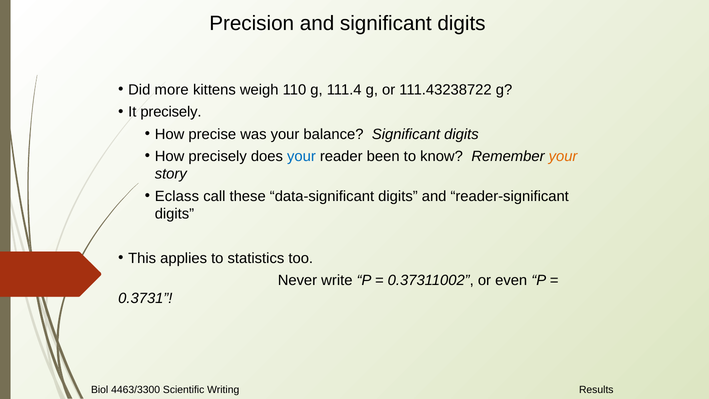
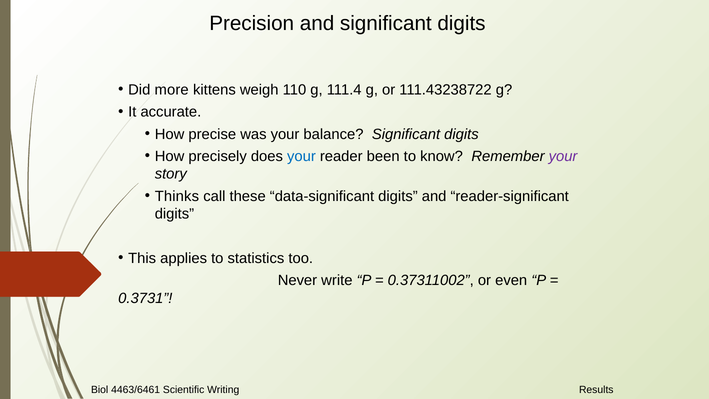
It precisely: precisely -> accurate (171, 112)
your colour: orange -> purple (563, 156)
Eclass: Eclass -> Thinks (177, 196)
4463/3300: 4463/3300 -> 4463/6461 (136, 390)
